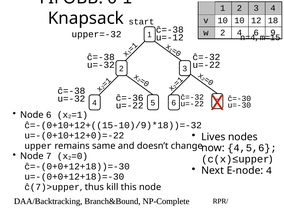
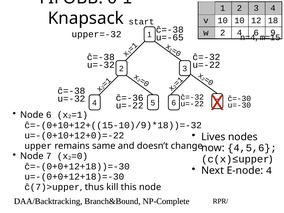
u=-12: u=-12 -> u=-65 (170, 37)
